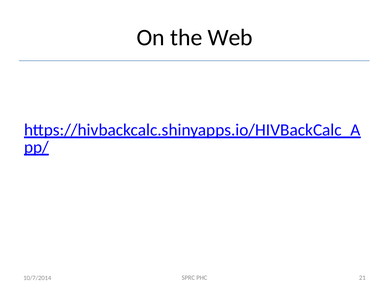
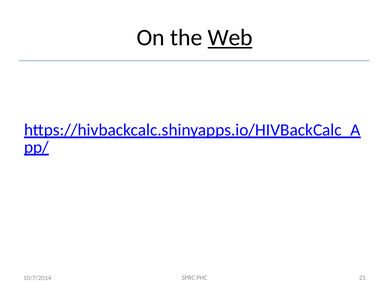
Web underline: none -> present (230, 38)
